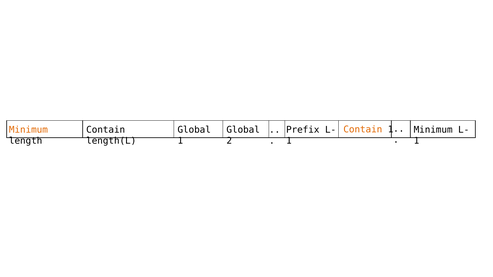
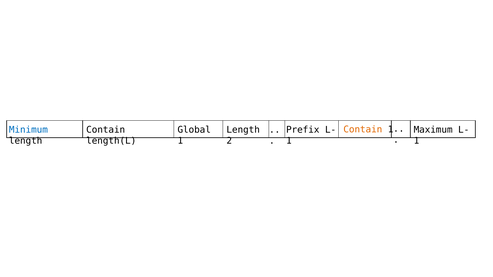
Minimum colour: orange -> blue (28, 130)
Global: Global -> Length (243, 130)
Minimum: Minimum -> Maximum (433, 130)
